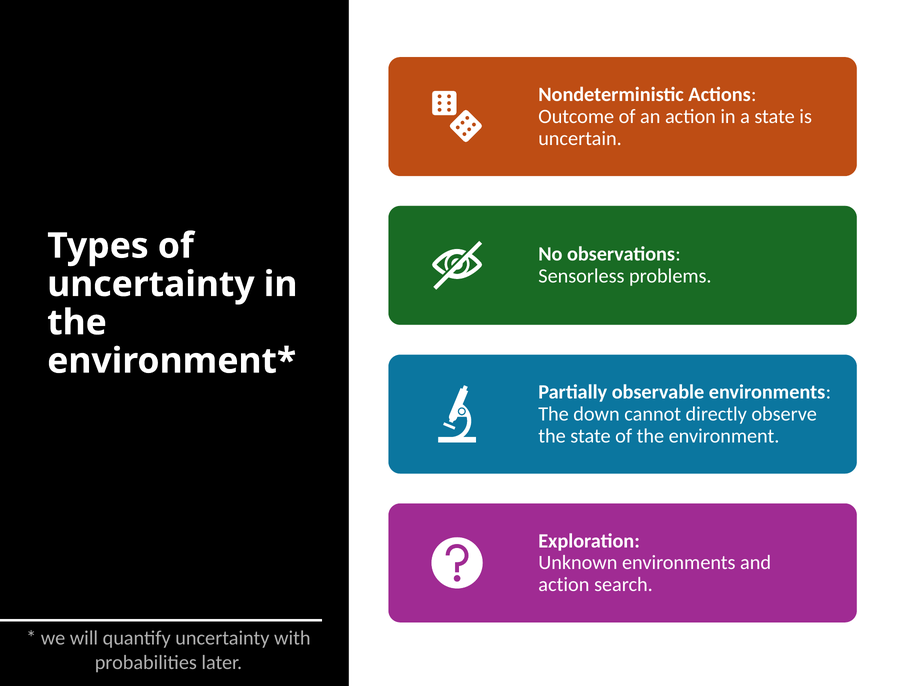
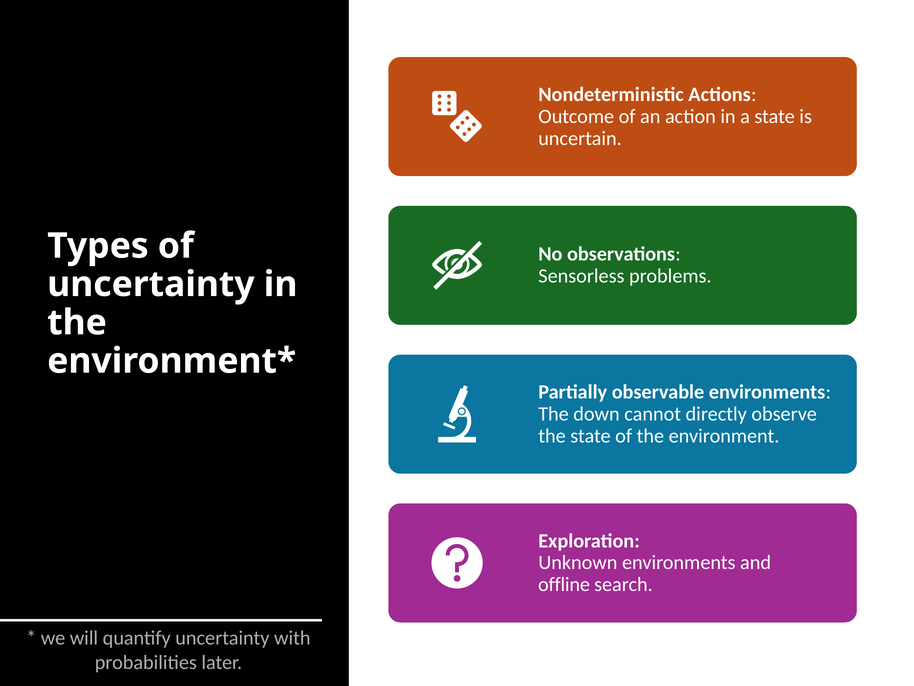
action: action -> offline (564, 584)
